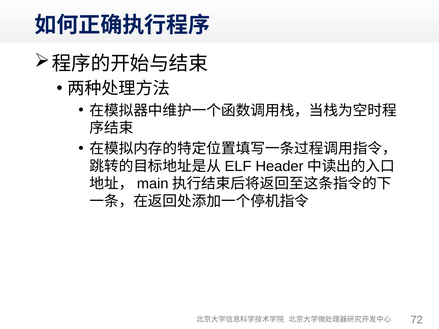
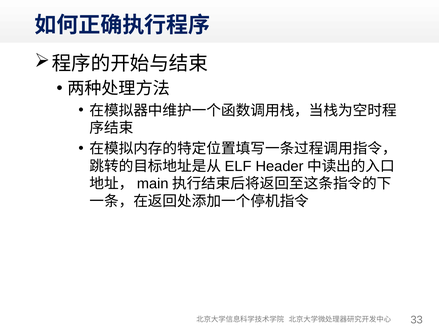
72: 72 -> 33 (417, 320)
